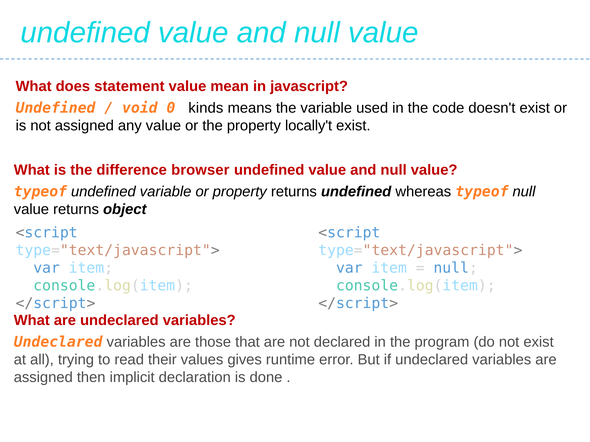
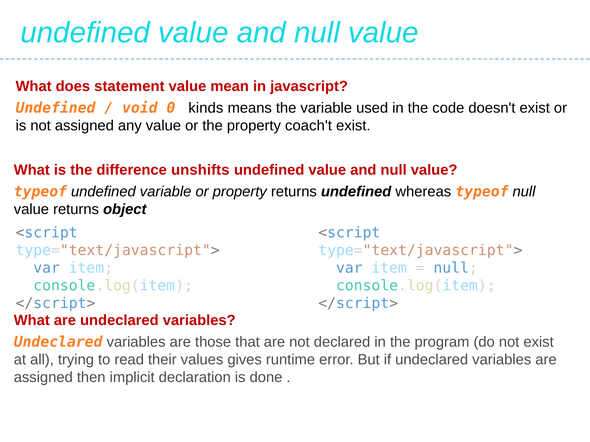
locally't: locally't -> coach't (308, 126)
browser: browser -> unshifts (200, 170)
